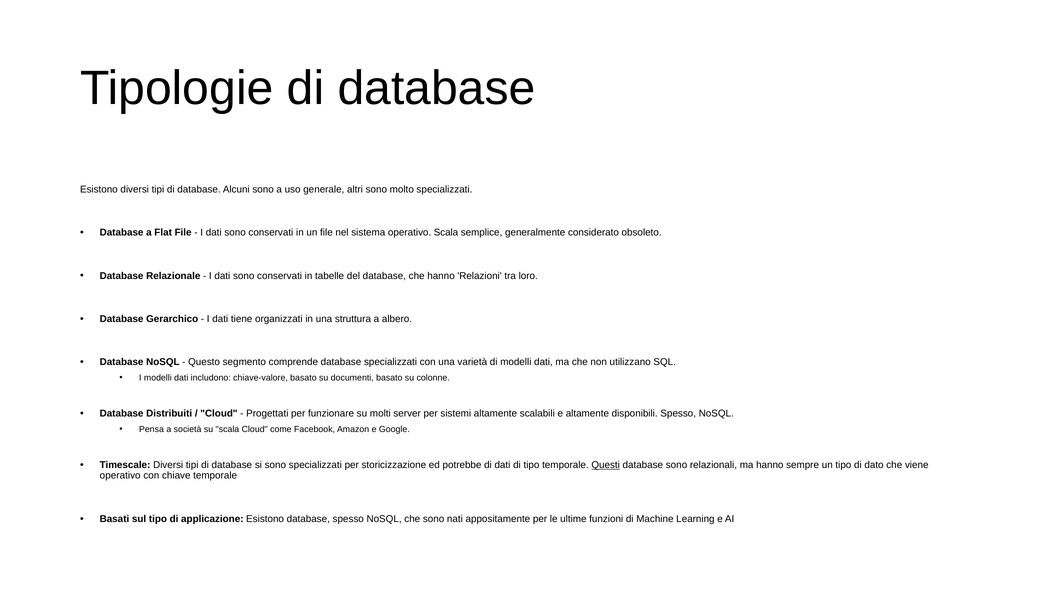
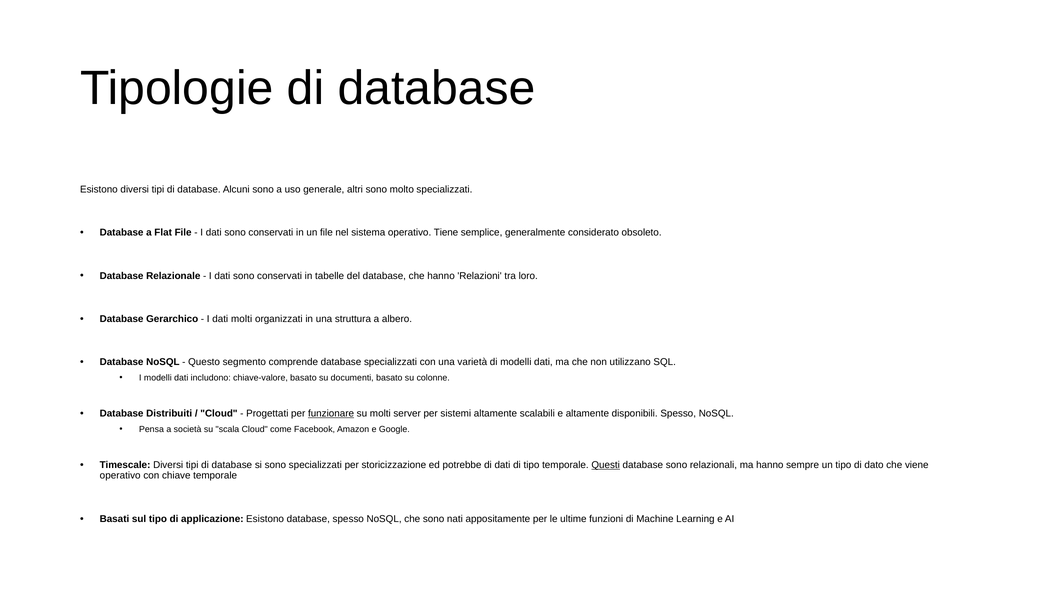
operativo Scala: Scala -> Tiene (446, 232)
dati tiene: tiene -> molti (242, 319)
funzionare underline: none -> present (331, 413)
